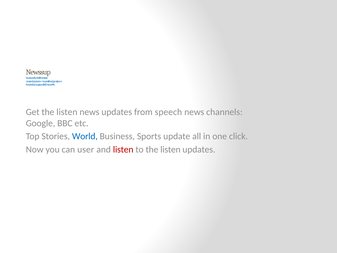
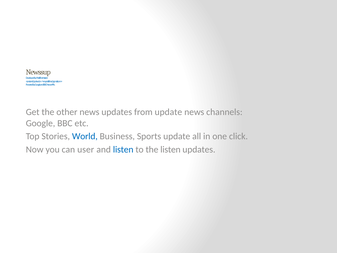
Get the listen: listen -> other (67, 112)
from speech: speech -> update (168, 112)
listen colour: red -> blue (123, 149)
